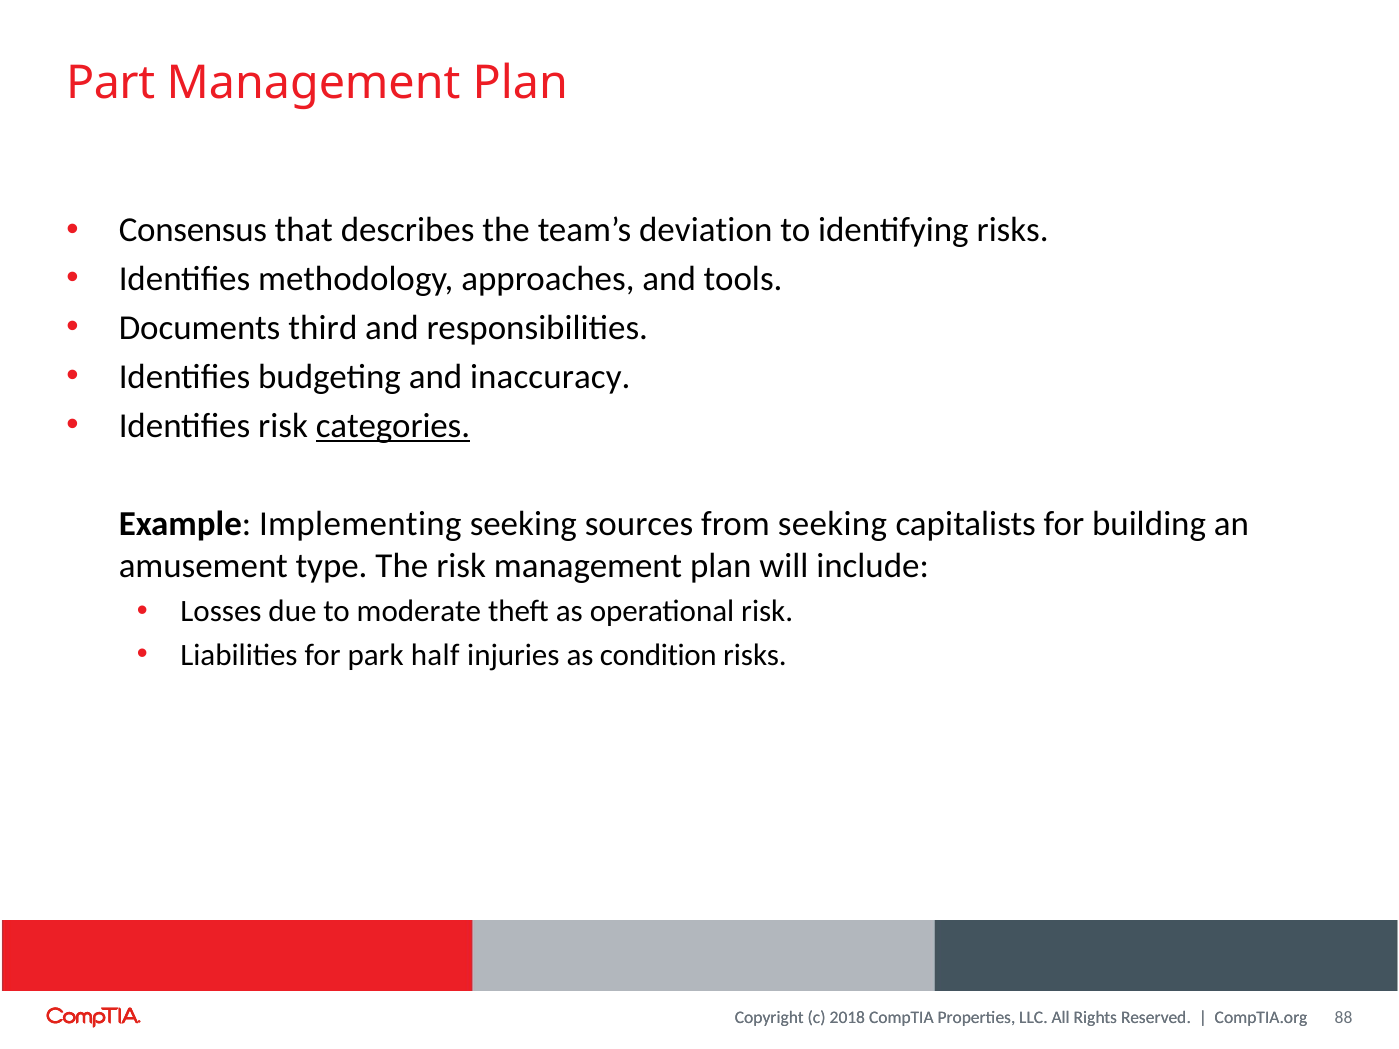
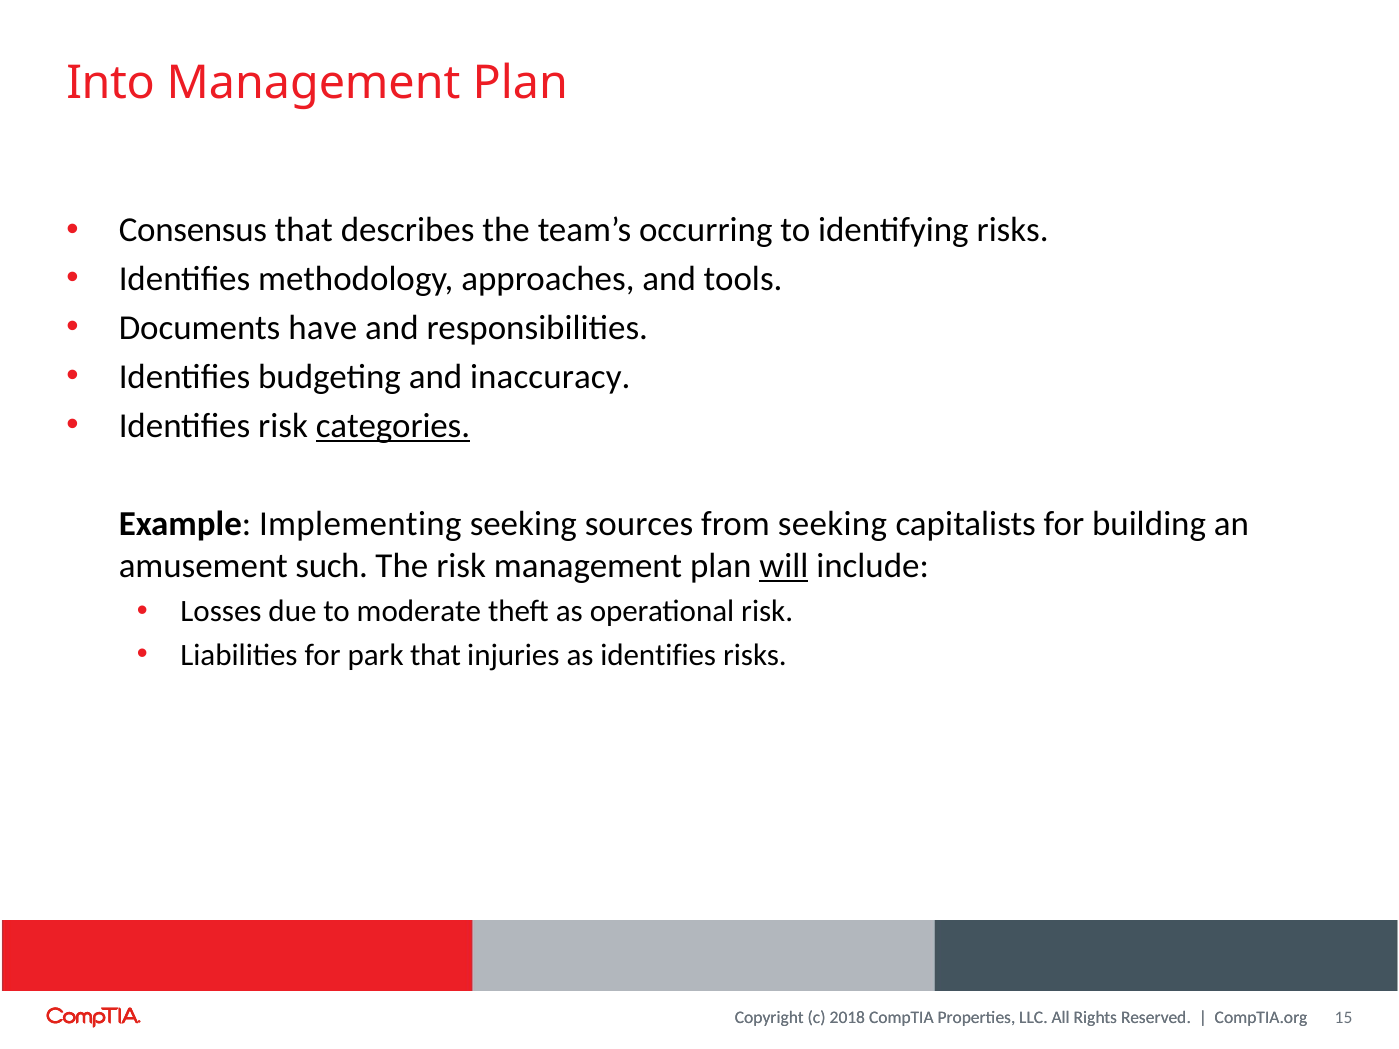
Part: Part -> Into (111, 83)
deviation: deviation -> occurring (706, 230)
third: third -> have (323, 328)
type: type -> such (332, 566)
will underline: none -> present (784, 566)
park half: half -> that (436, 655)
as condition: condition -> identifies (658, 655)
88: 88 -> 15 (1344, 1018)
